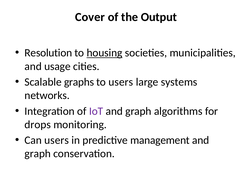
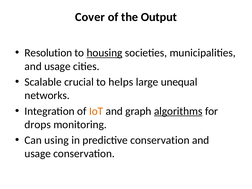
graphs: graphs -> crucial (79, 82)
to users: users -> helps (121, 82)
systems: systems -> unequal (179, 82)
IoT colour: purple -> orange (96, 111)
algorithms underline: none -> present (178, 111)
Can users: users -> using (57, 140)
predictive management: management -> conservation (160, 140)
graph: graph -> usage (38, 154)
